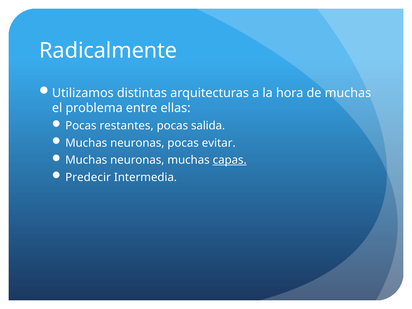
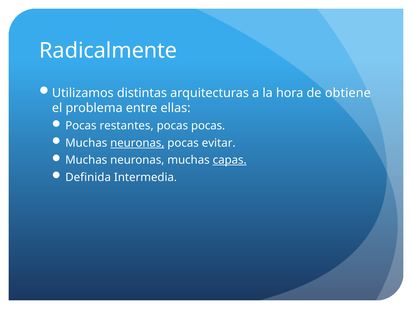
de muchas: muchas -> obtiene (348, 93)
pocas salida: salida -> pocas (208, 126)
neuronas underline: none -> present (137, 143)
Predecir: Predecir -> Definida (88, 177)
